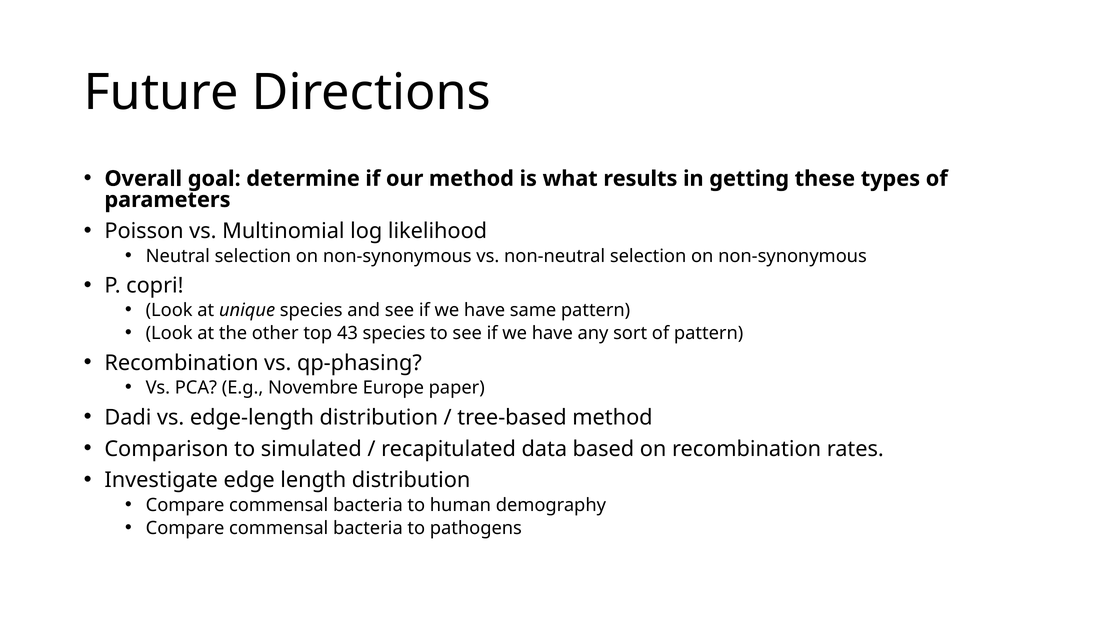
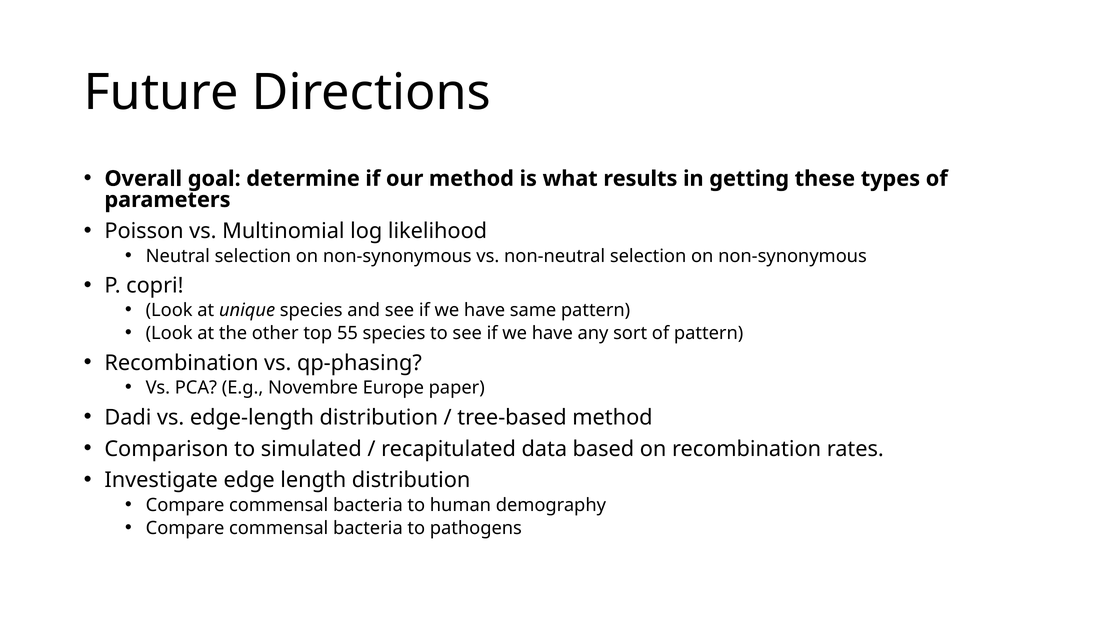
43: 43 -> 55 (348, 333)
